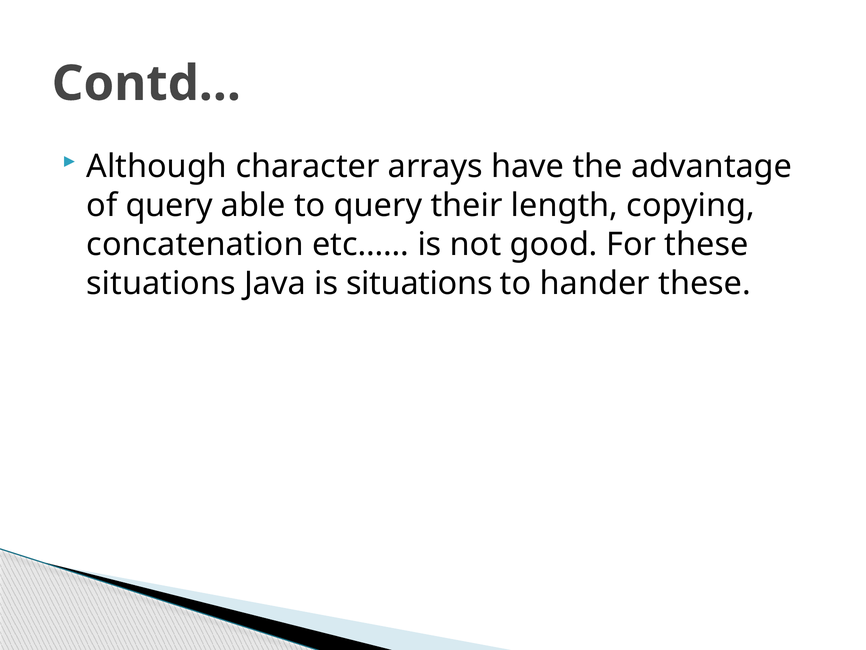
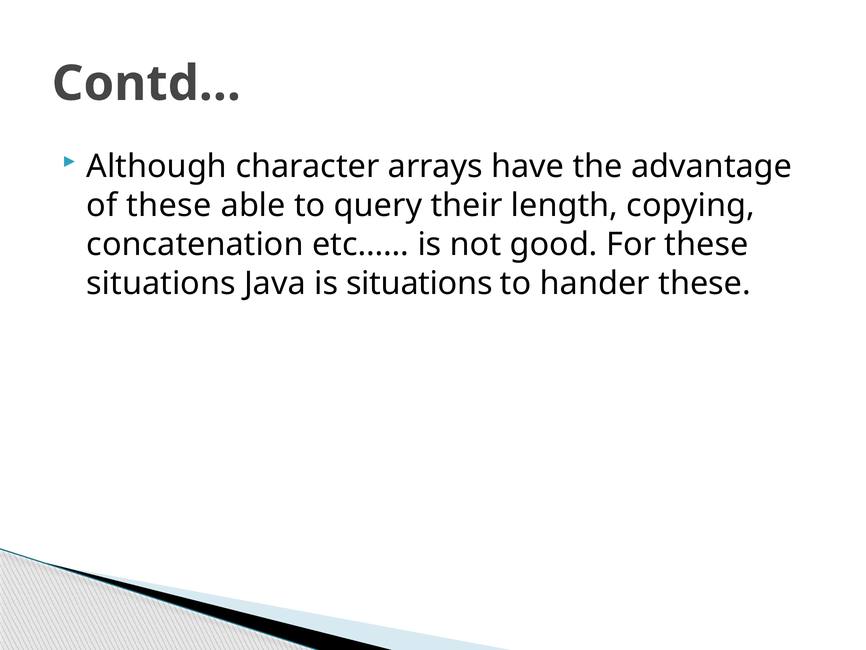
of query: query -> these (169, 205)
